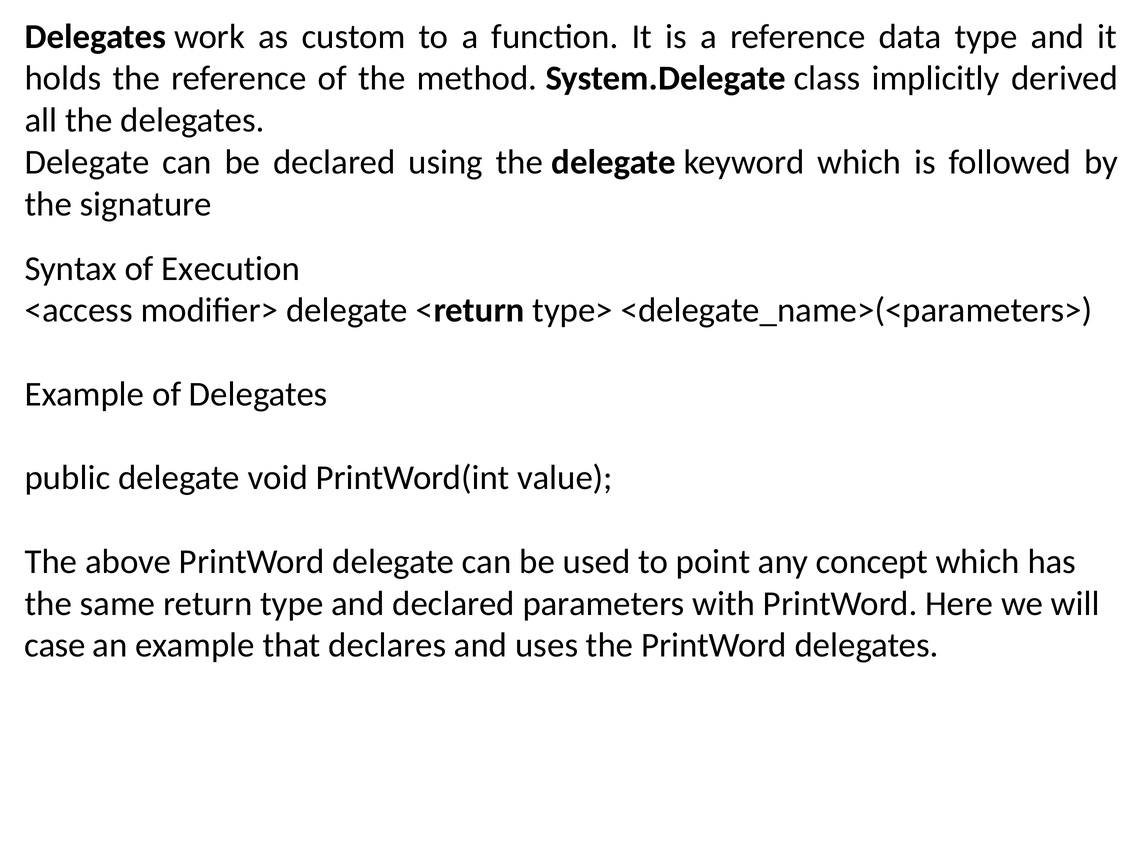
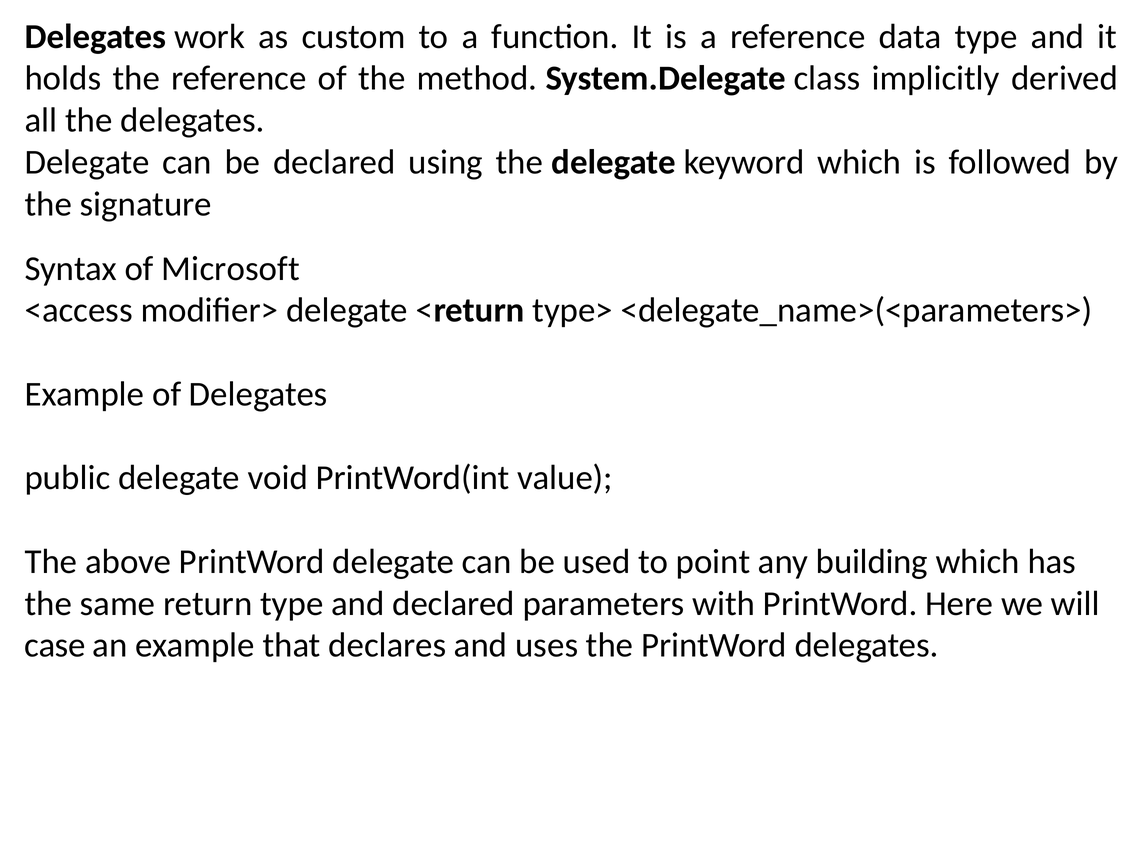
Execution: Execution -> Microsoft (231, 269)
concept: concept -> building (872, 562)
